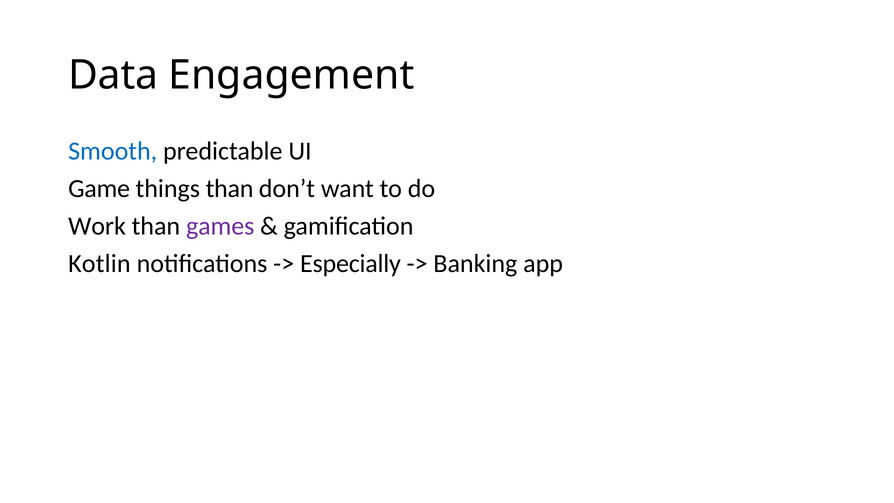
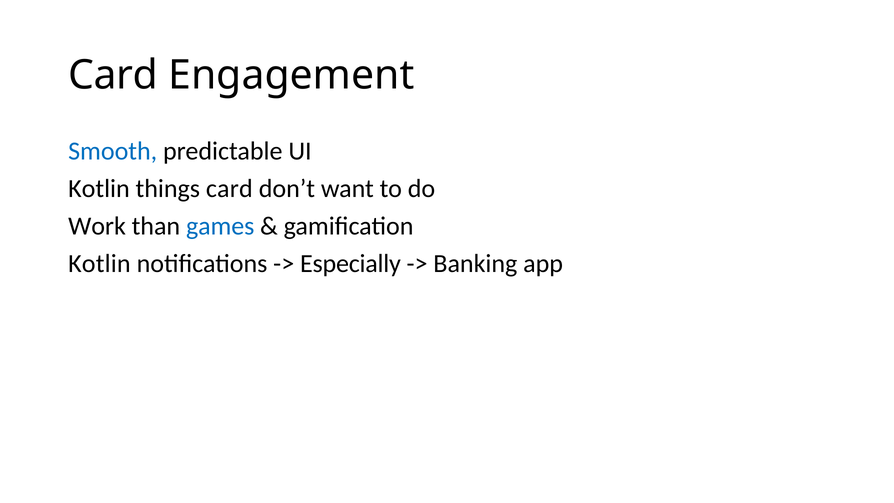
Data: Data -> Card (113, 75)
Game: Game -> Kotlin (99, 189)
things than: than -> card (229, 189)
games colour: purple -> blue (220, 226)
